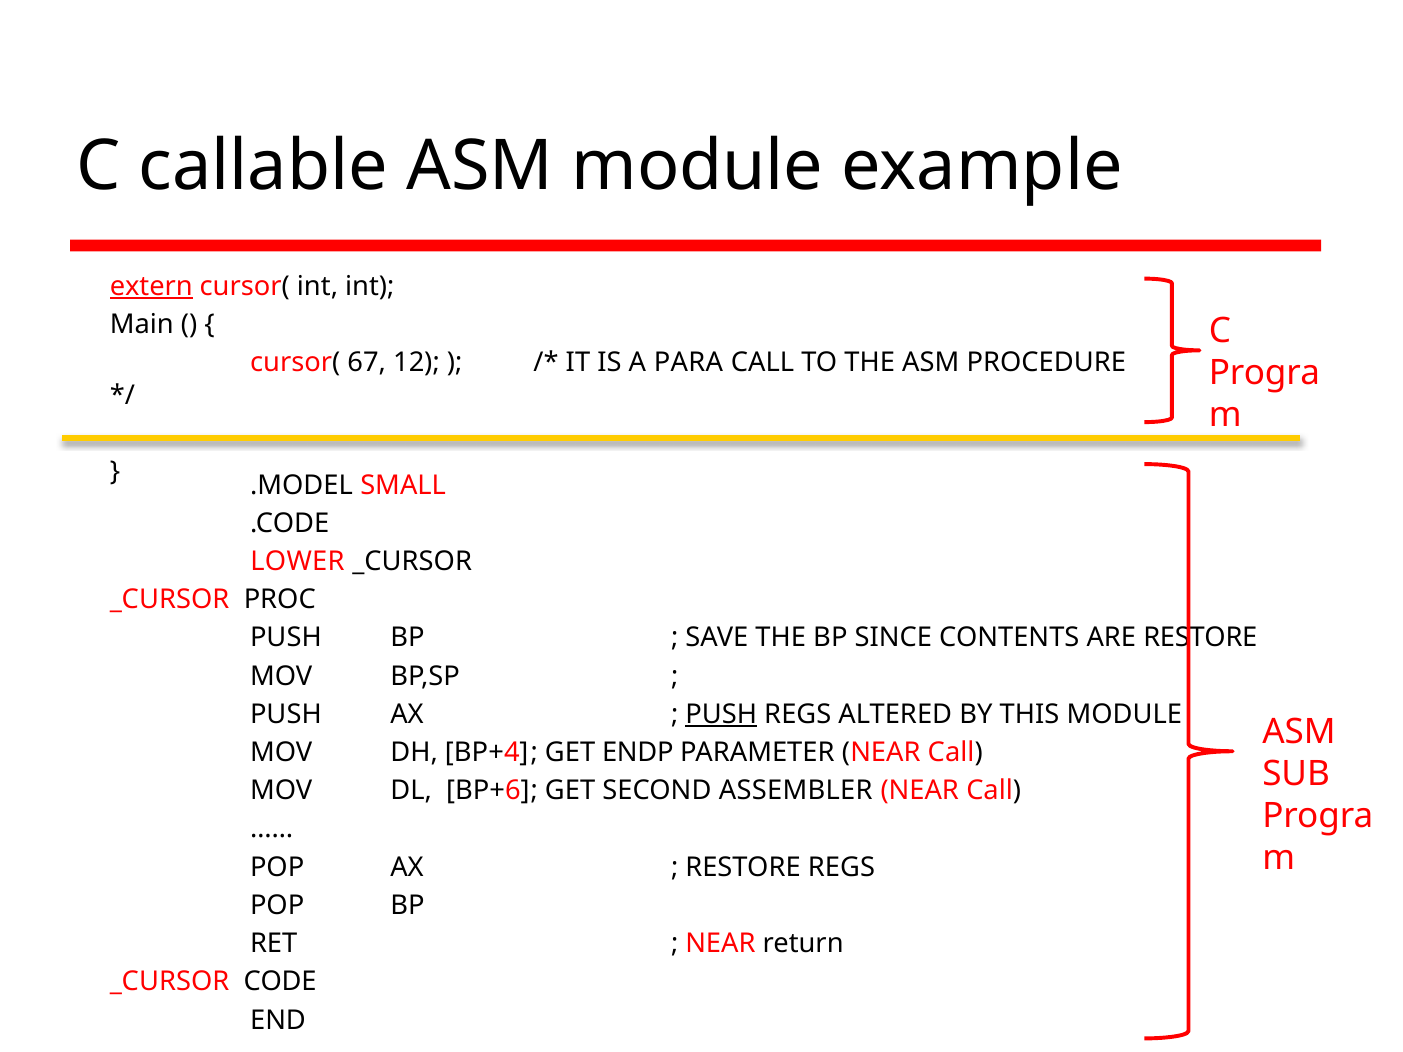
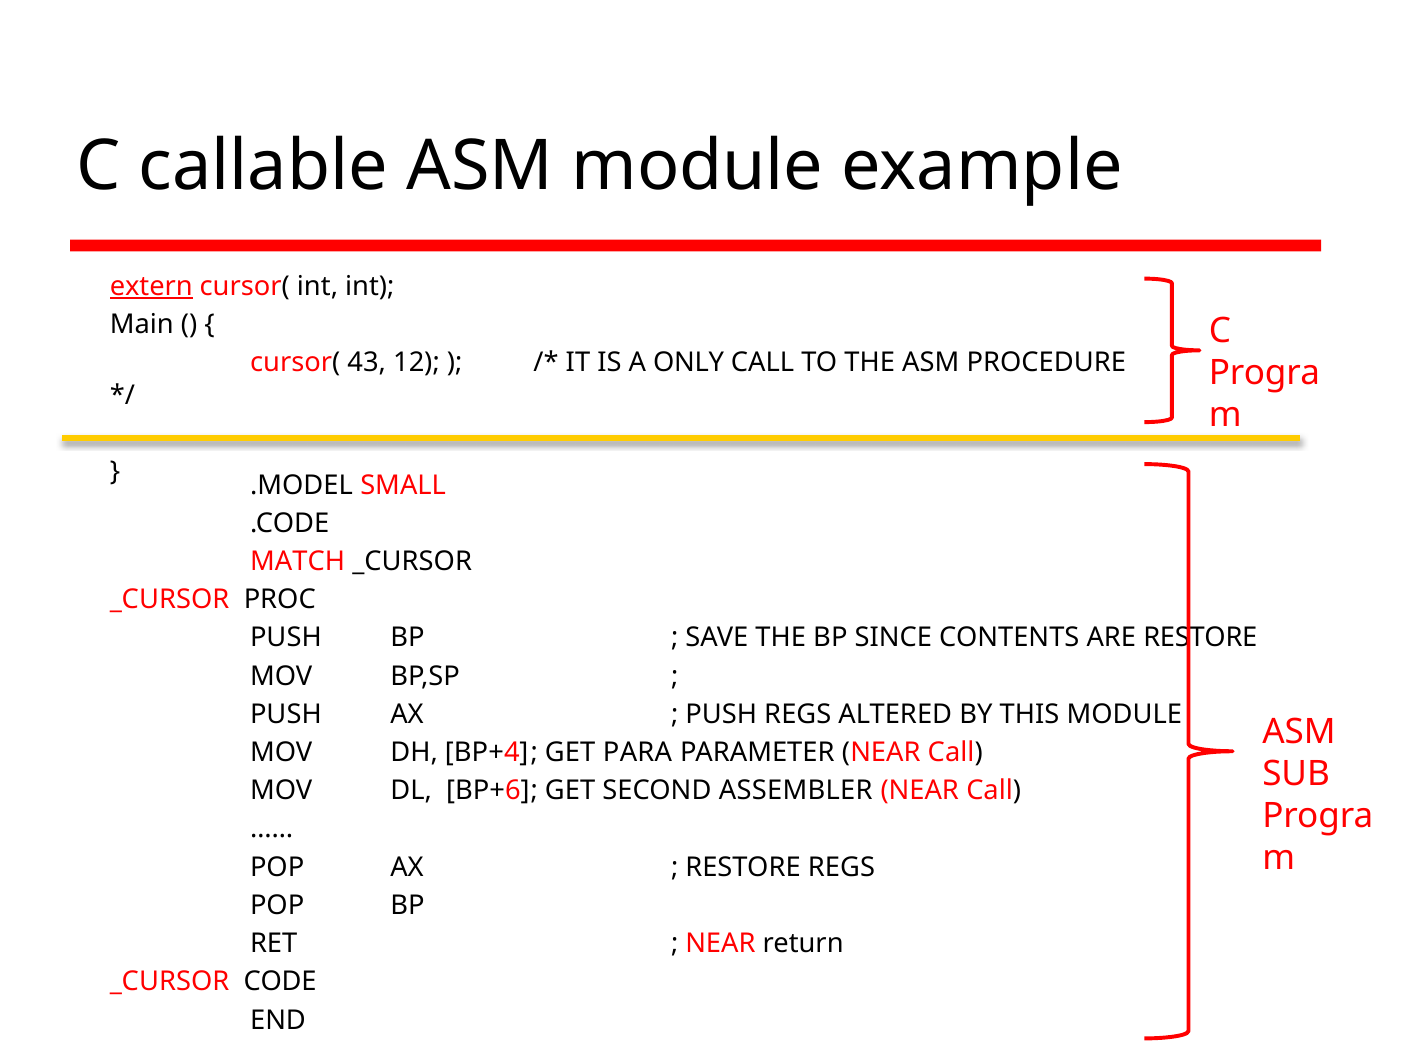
67: 67 -> 43 (367, 363)
PARA: PARA -> ONLY (689, 363)
LOWER: LOWER -> MATCH (298, 562)
PUSH underline: present -> none (721, 714)
ENDP: ENDP -> PARA (638, 753)
